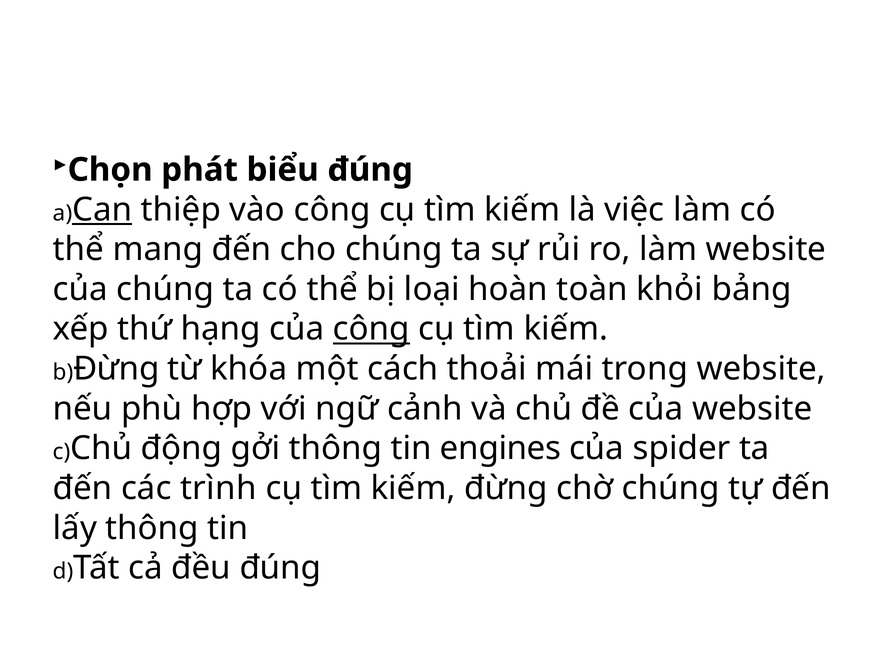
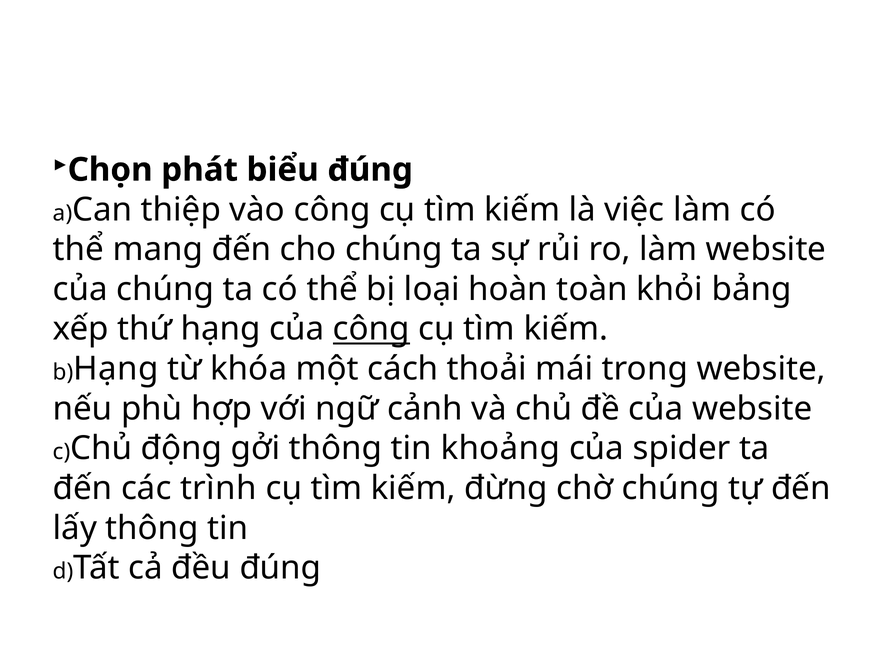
Can underline: present -> none (102, 210)
Đừng: Đừng -> Hạng (116, 369)
engines: engines -> khoảng (500, 448)
